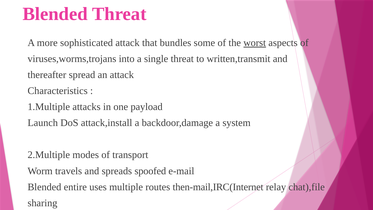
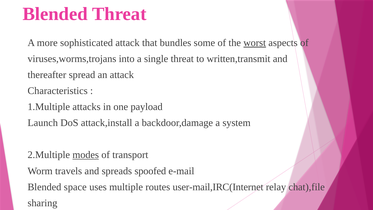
modes underline: none -> present (86, 155)
entire: entire -> space (75, 187)
then-mail,IRC(Internet: then-mail,IRC(Internet -> user-mail,IRC(Internet (218, 187)
